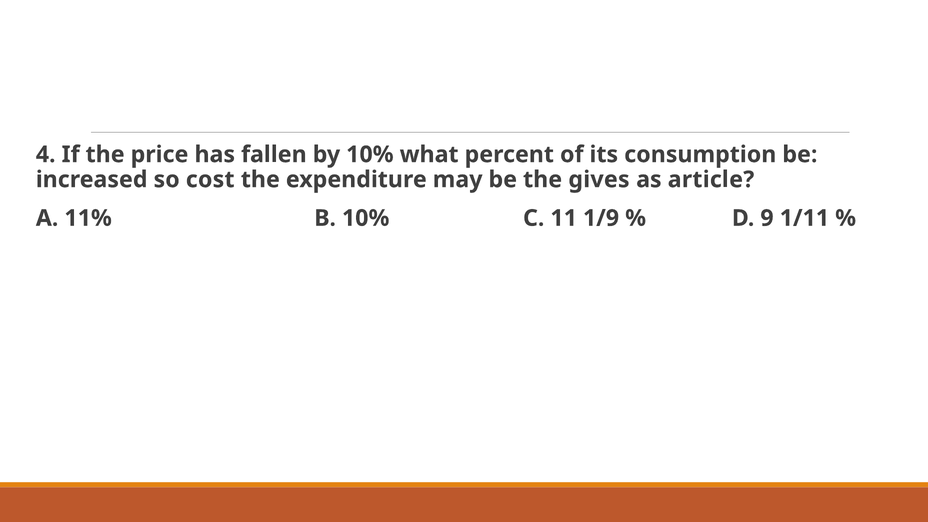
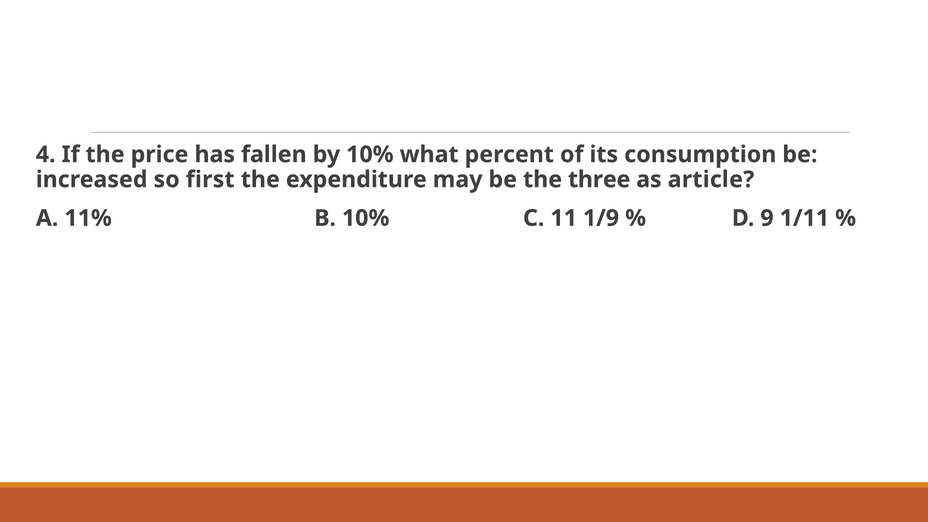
cost: cost -> first (210, 180)
gives: gives -> three (599, 180)
